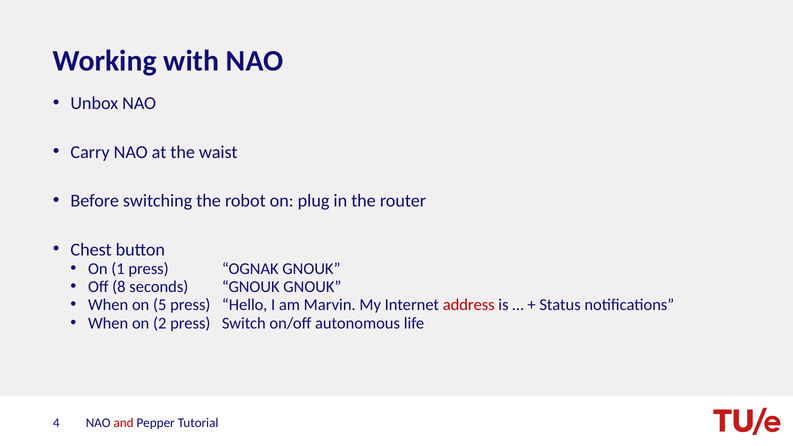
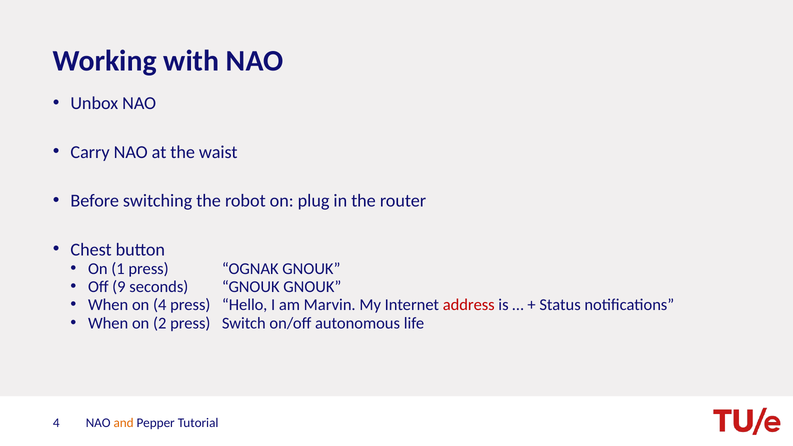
8: 8 -> 9 (119, 287)
on 5: 5 -> 4 (160, 305)
and colour: red -> orange (124, 423)
